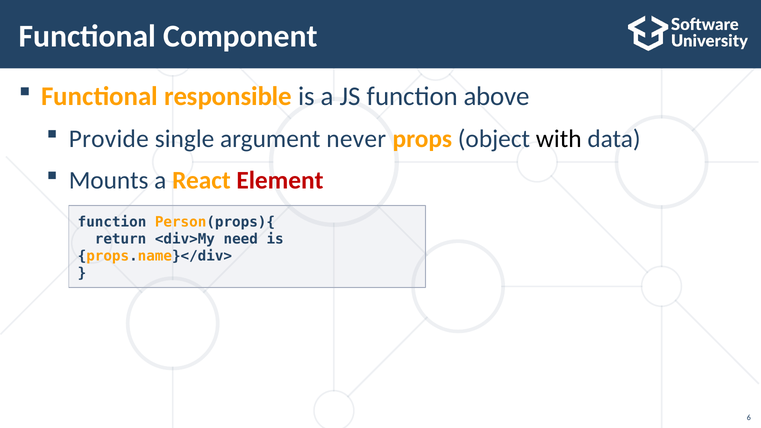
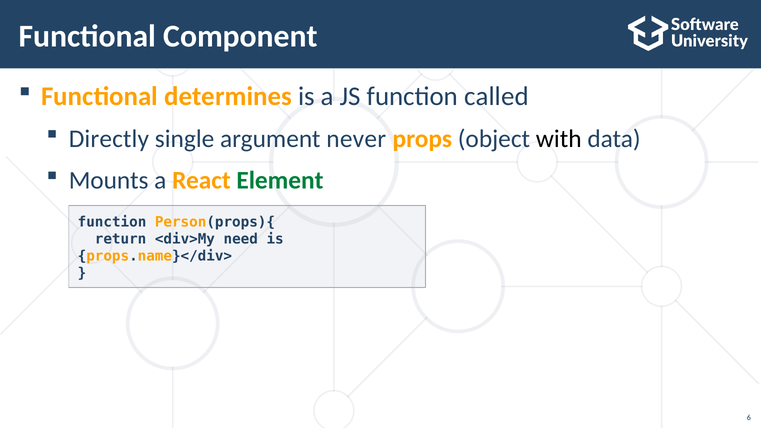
responsible: responsible -> determines (228, 97)
above: above -> called (496, 97)
Provide: Provide -> Directly (109, 139)
Element colour: red -> green (280, 180)
